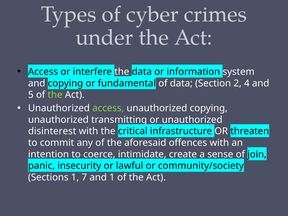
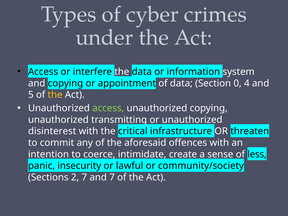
fundamental: fundamental -> appointment (127, 83)
2: 2 -> 0 (238, 83)
the colour: light green -> yellow (55, 95)
join: join -> less (257, 154)
Sections 1: 1 -> 2 (75, 177)
and 1: 1 -> 7 (112, 177)
